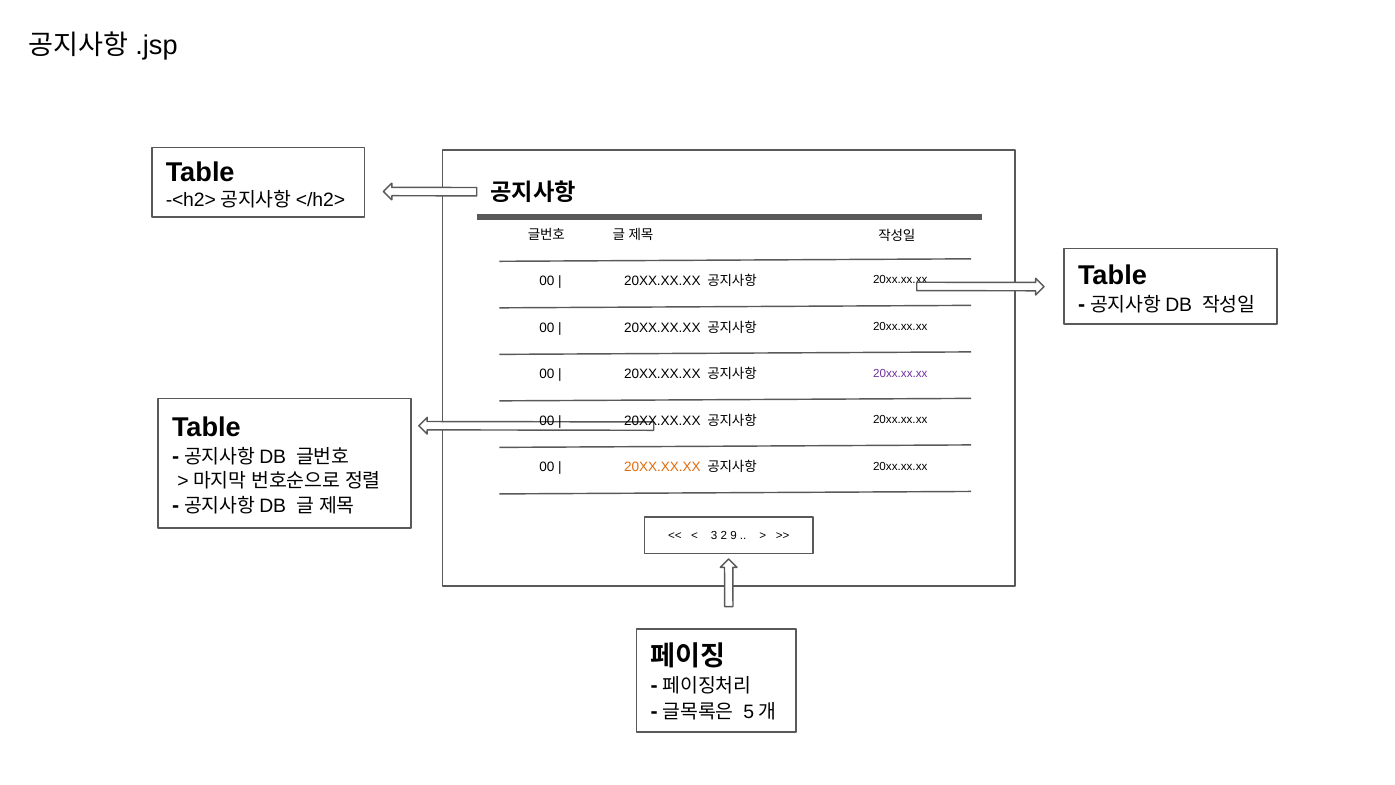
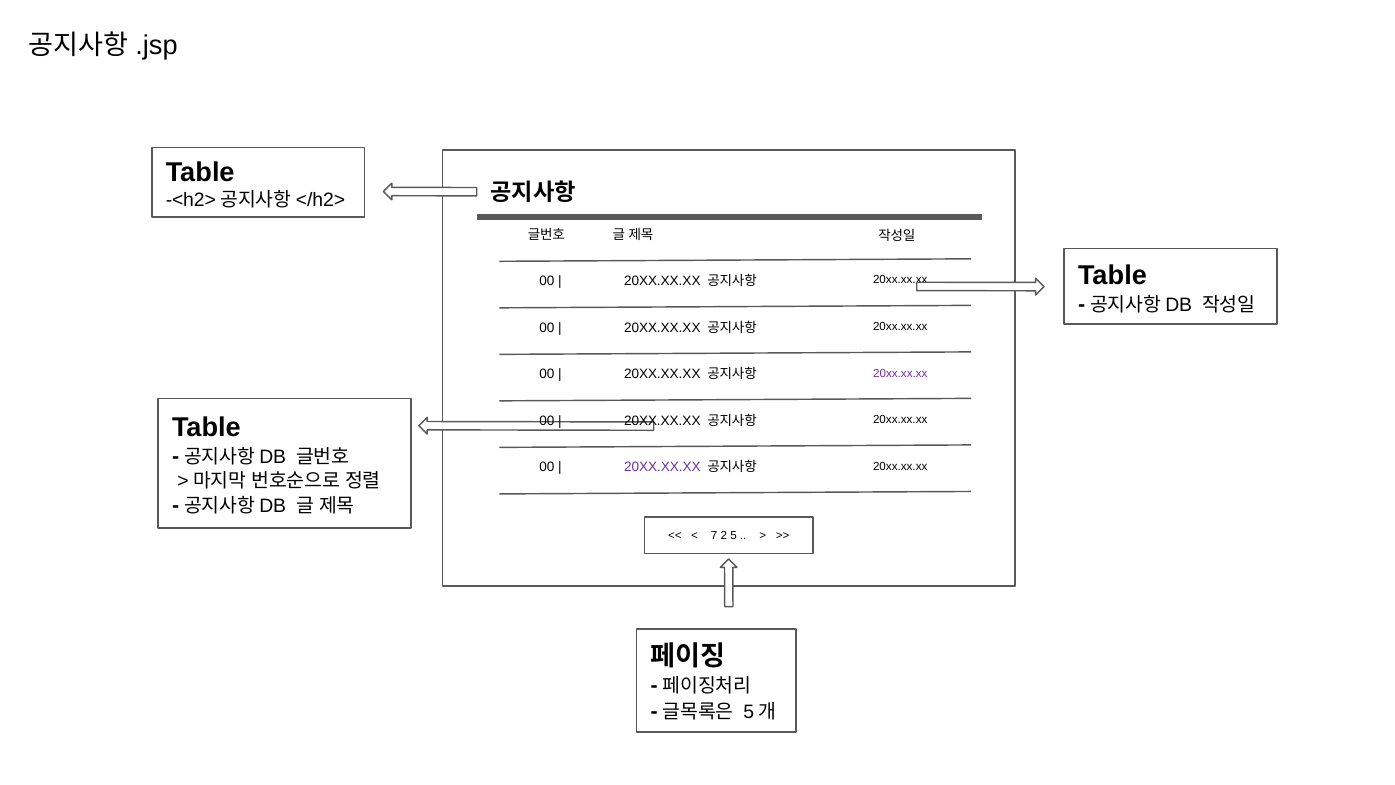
20XX.XX.XX colour: orange -> purple (662, 467)
3: 3 -> 7 (714, 536)
9: 9 -> 5 (734, 536)
